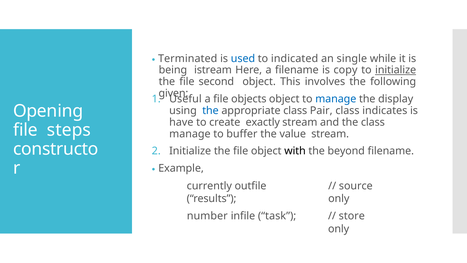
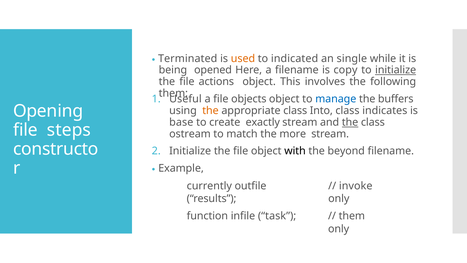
used colour: blue -> orange (243, 58)
istream: istream -> opened (213, 70)
second: second -> actions (216, 82)
given: given -> them (173, 93)
display: display -> buffers (396, 99)
the colour: blue -> orange (210, 111)
Pair: Pair -> Into (321, 111)
have: have -> base (181, 122)
the underline: none -> present (350, 122)
manage: manage -> ostream (190, 134)
buffer: buffer -> match (242, 134)
value: value -> more (293, 134)
source: source -> invoke (356, 186)
number: number -> function (207, 216)
store: store -> them (352, 216)
